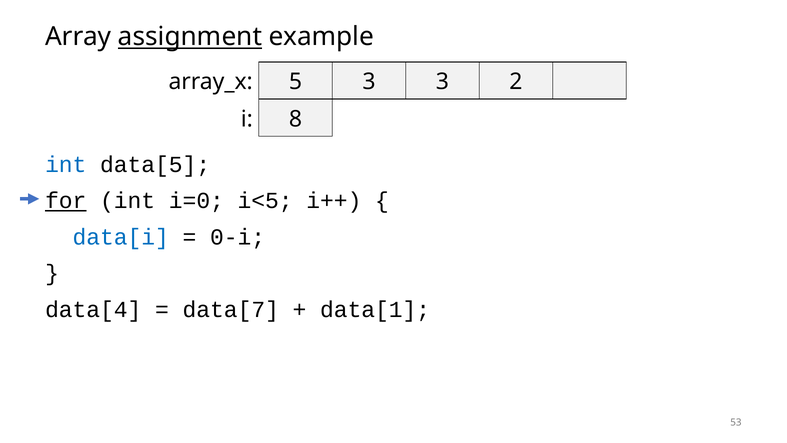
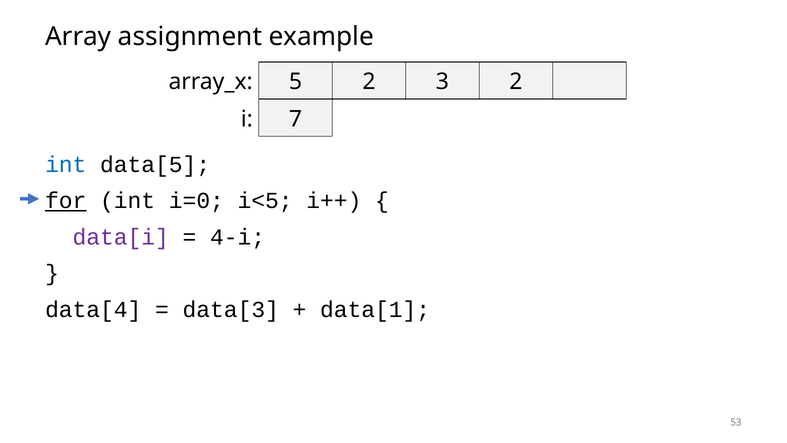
assignment underline: present -> none (190, 37)
5 3: 3 -> 2 (369, 82)
8: 8 -> 7 (295, 119)
data[i colour: blue -> purple (121, 237)
0-i: 0-i -> 4-i (238, 237)
data[7: data[7 -> data[3 (231, 309)
